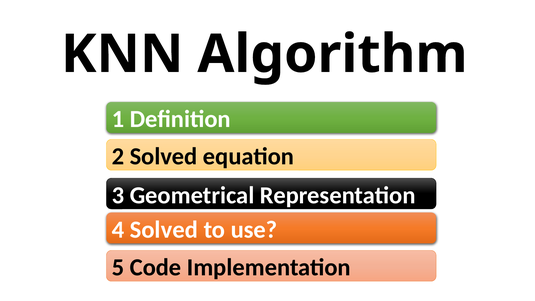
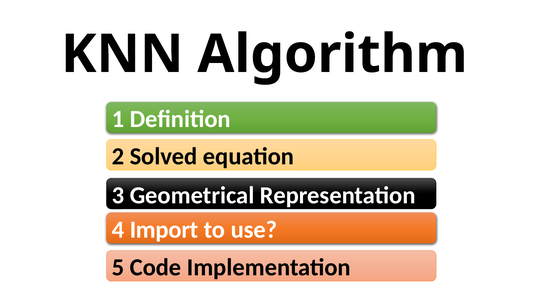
4 Solved: Solved -> Import (164, 230)
